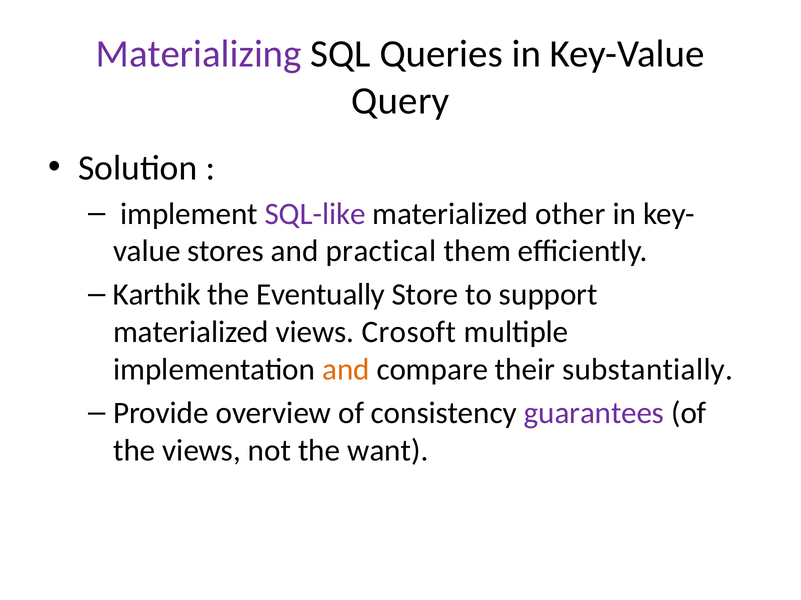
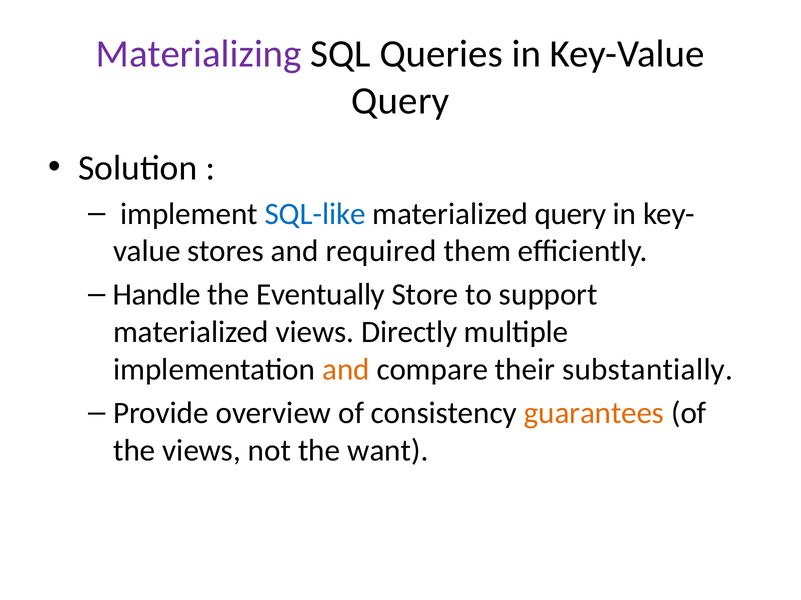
SQL-like colour: purple -> blue (315, 214)
materialized other: other -> query (571, 214)
practical: practical -> required (381, 251)
Karthik: Karthik -> Handle (157, 295)
Crosoft: Crosoft -> Directly (409, 332)
guarantees colour: purple -> orange (594, 414)
